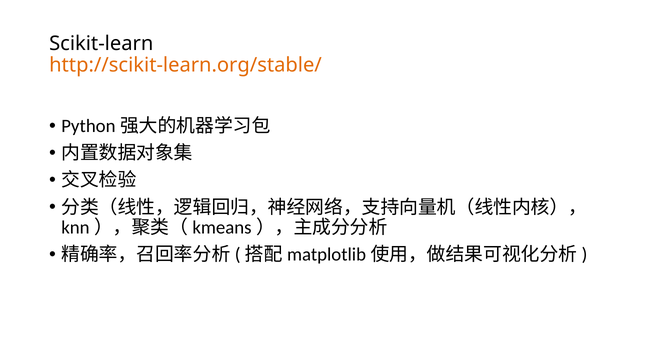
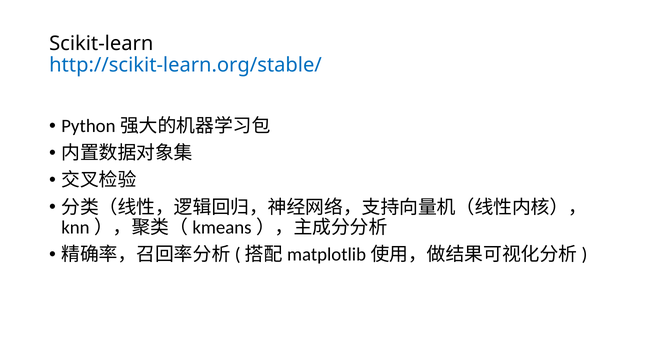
http://scikit-learn.org/stable/ colour: orange -> blue (186, 65)
